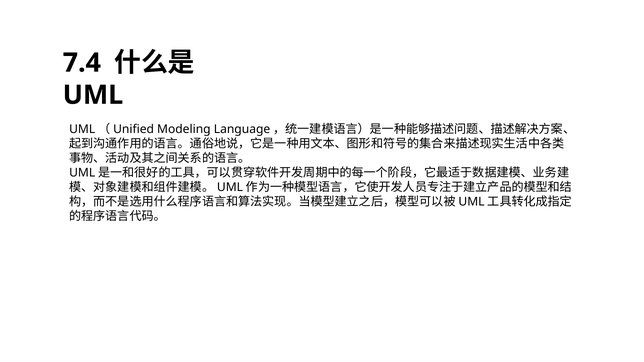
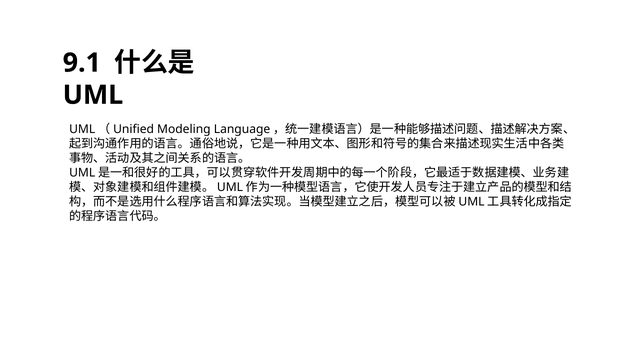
7.4: 7.4 -> 9.1 (82, 63)
